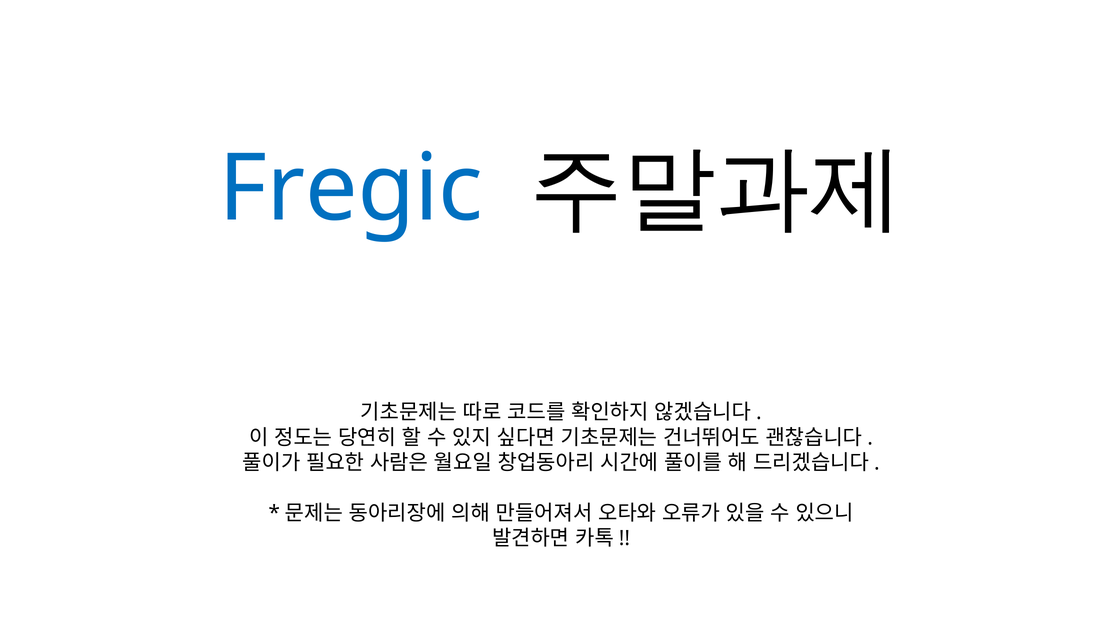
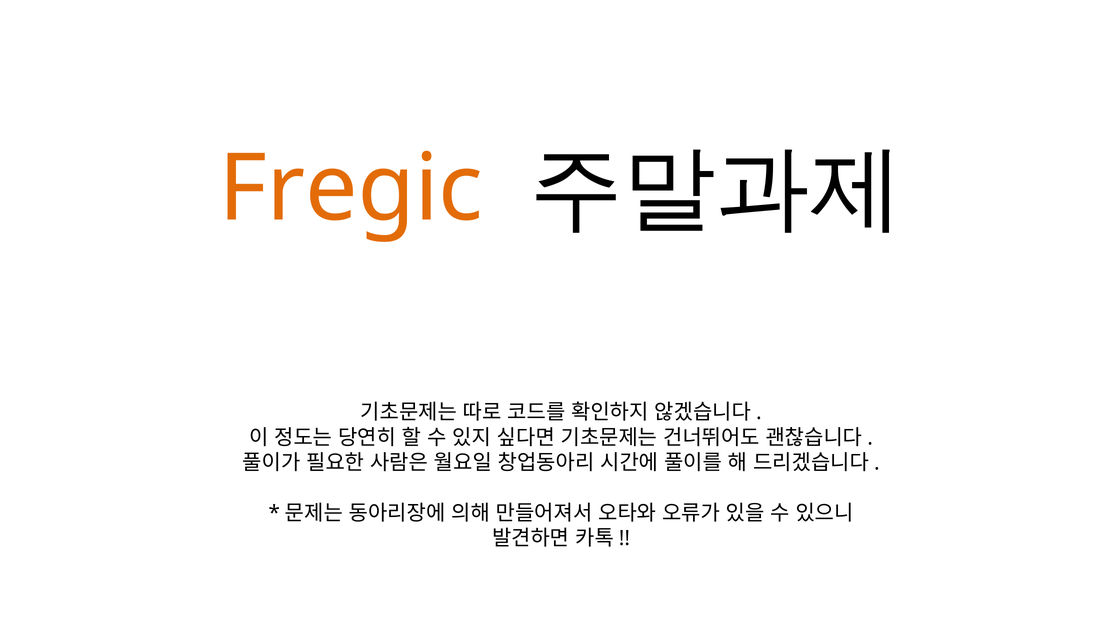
Fregic colour: blue -> orange (351, 189)
